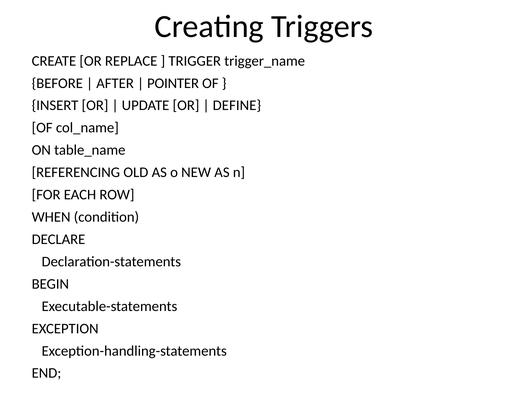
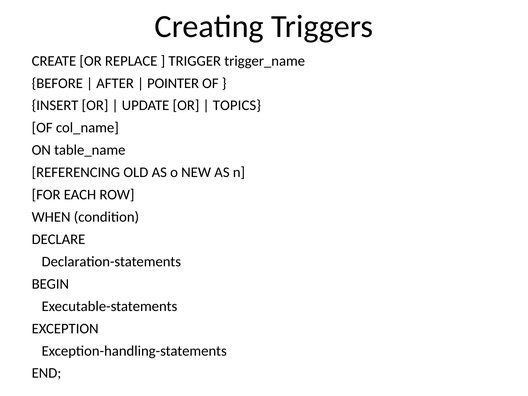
DEFINE: DEFINE -> TOPICS (237, 105)
